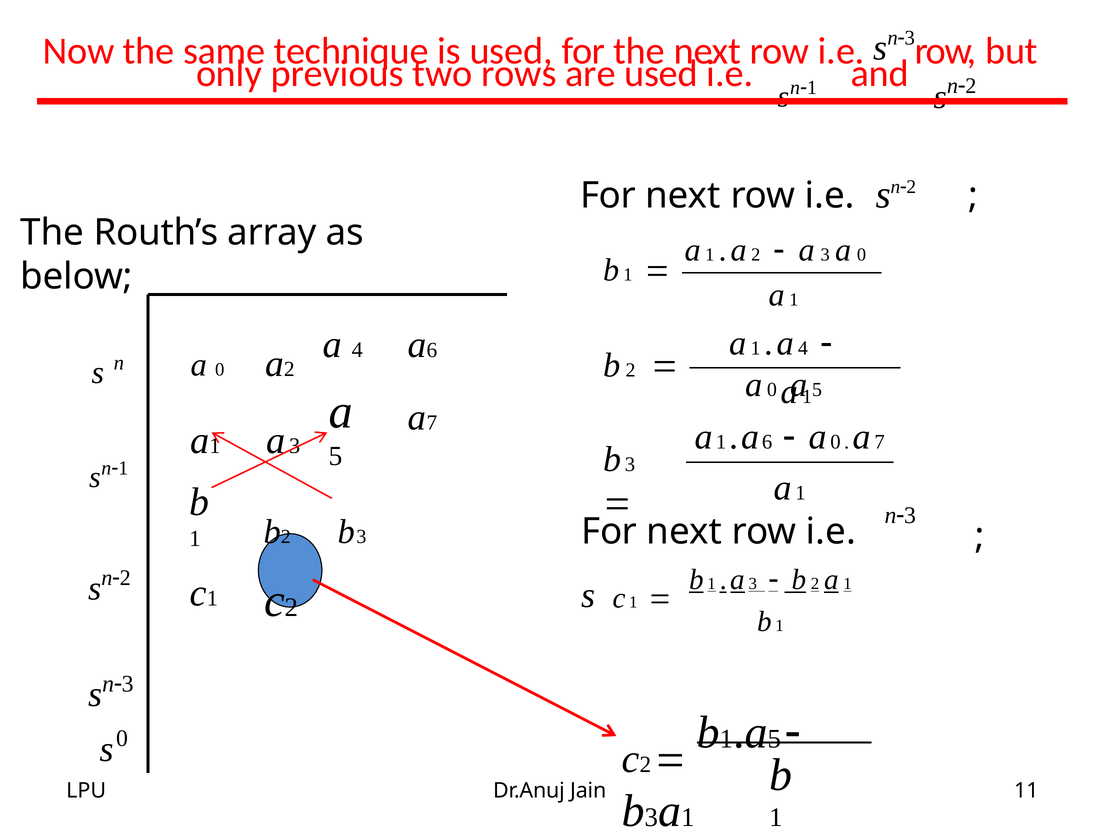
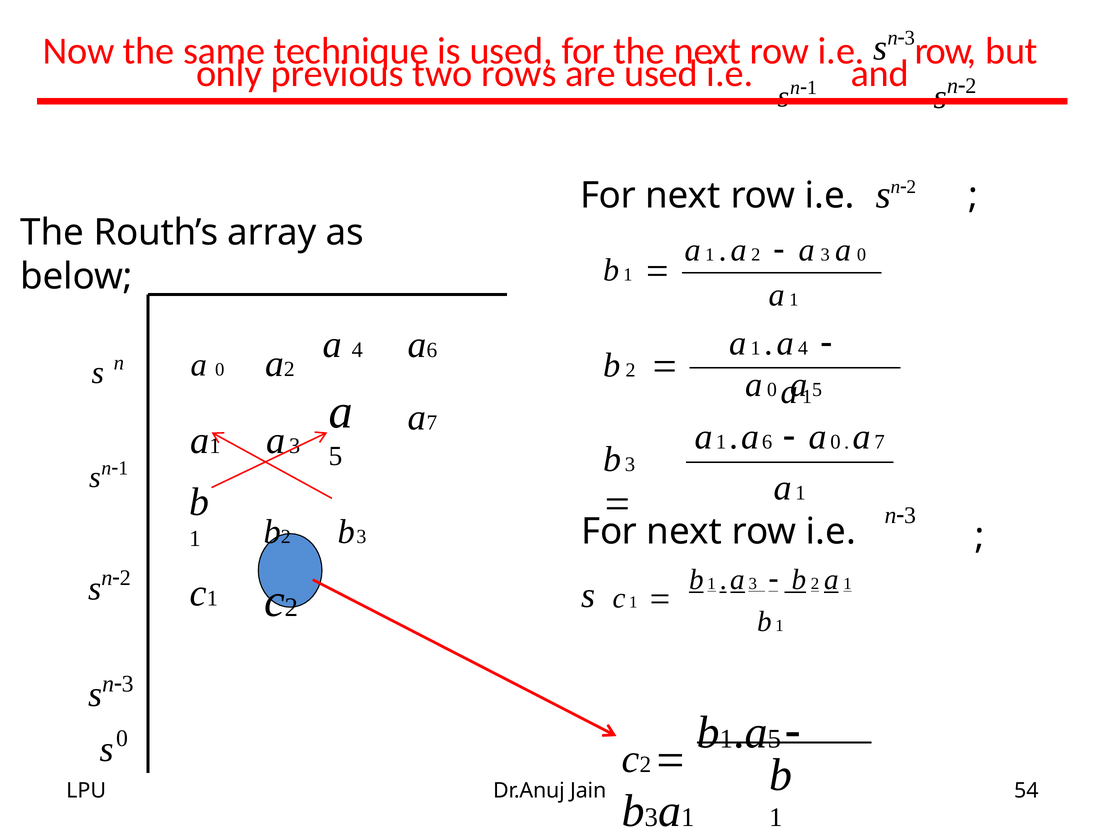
11: 11 -> 54 (1026, 791)
